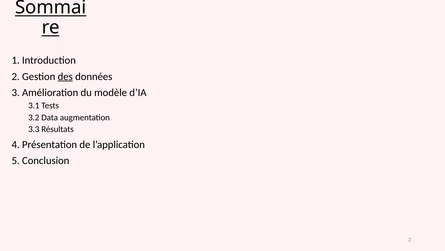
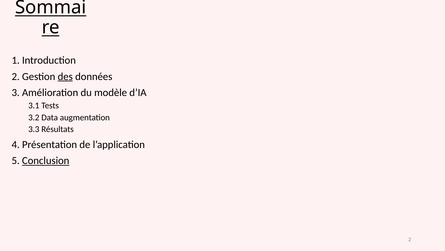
Conclusion underline: none -> present (46, 160)
